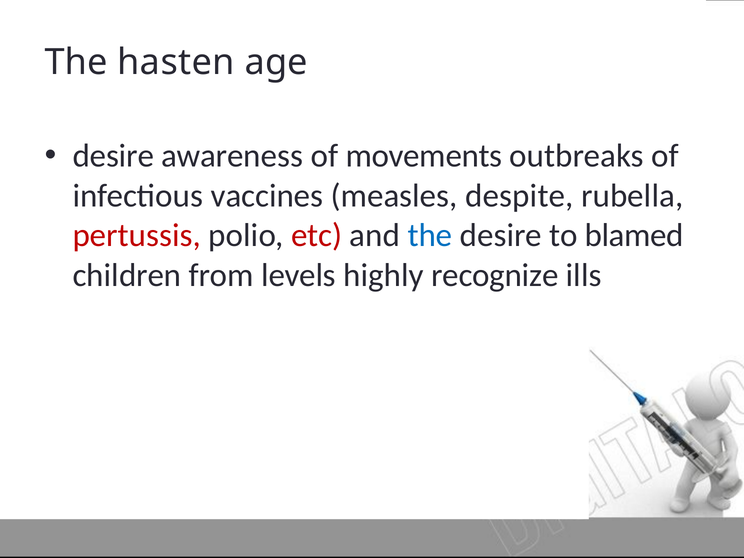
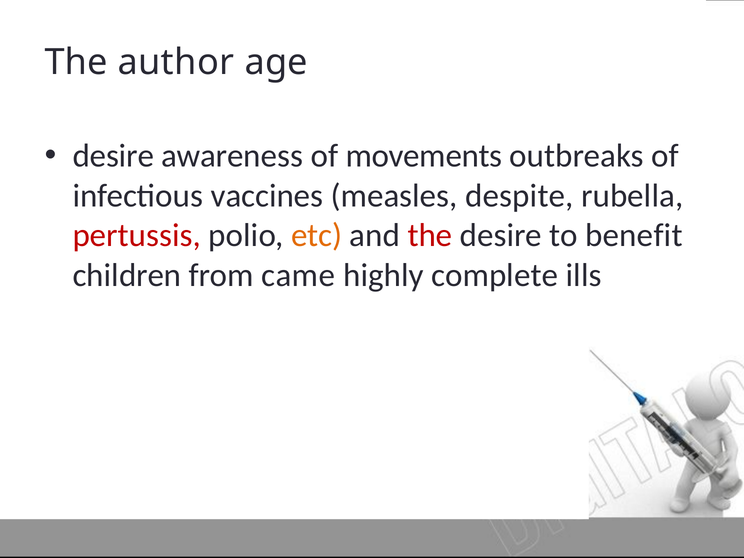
hasten: hasten -> author (176, 62)
etc colour: red -> orange (317, 235)
the colour: blue -> red (430, 235)
blamed: blamed -> benefit (634, 235)
levels: levels -> came (298, 275)
recognize: recognize -> complete (495, 275)
